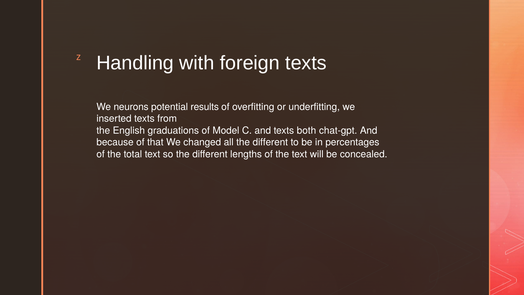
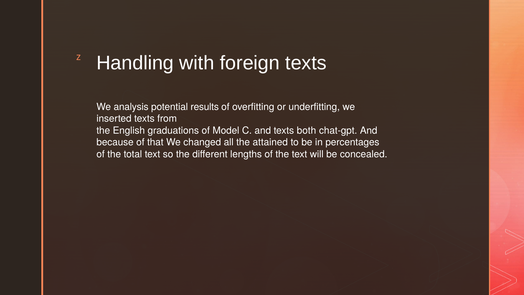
neurons: neurons -> analysis (131, 107)
all the different: different -> attained (270, 142)
